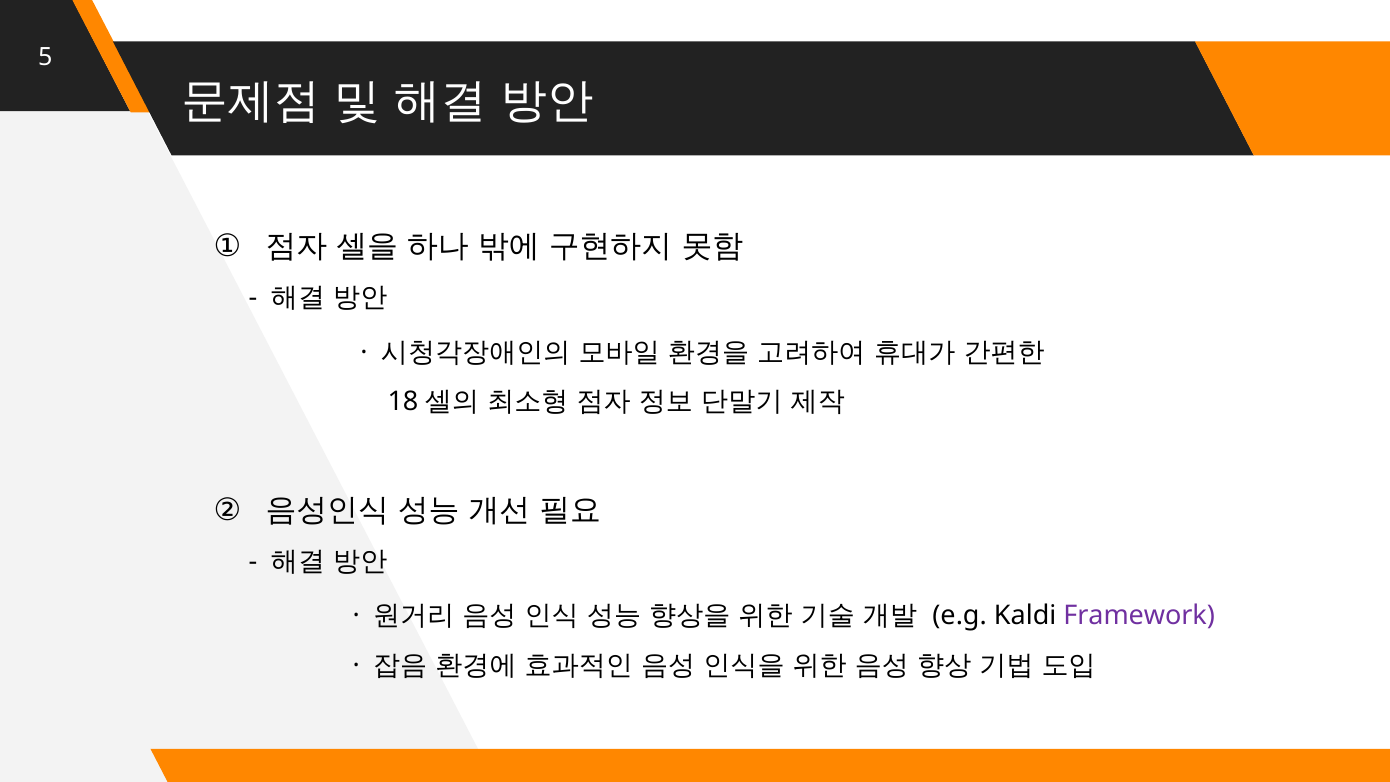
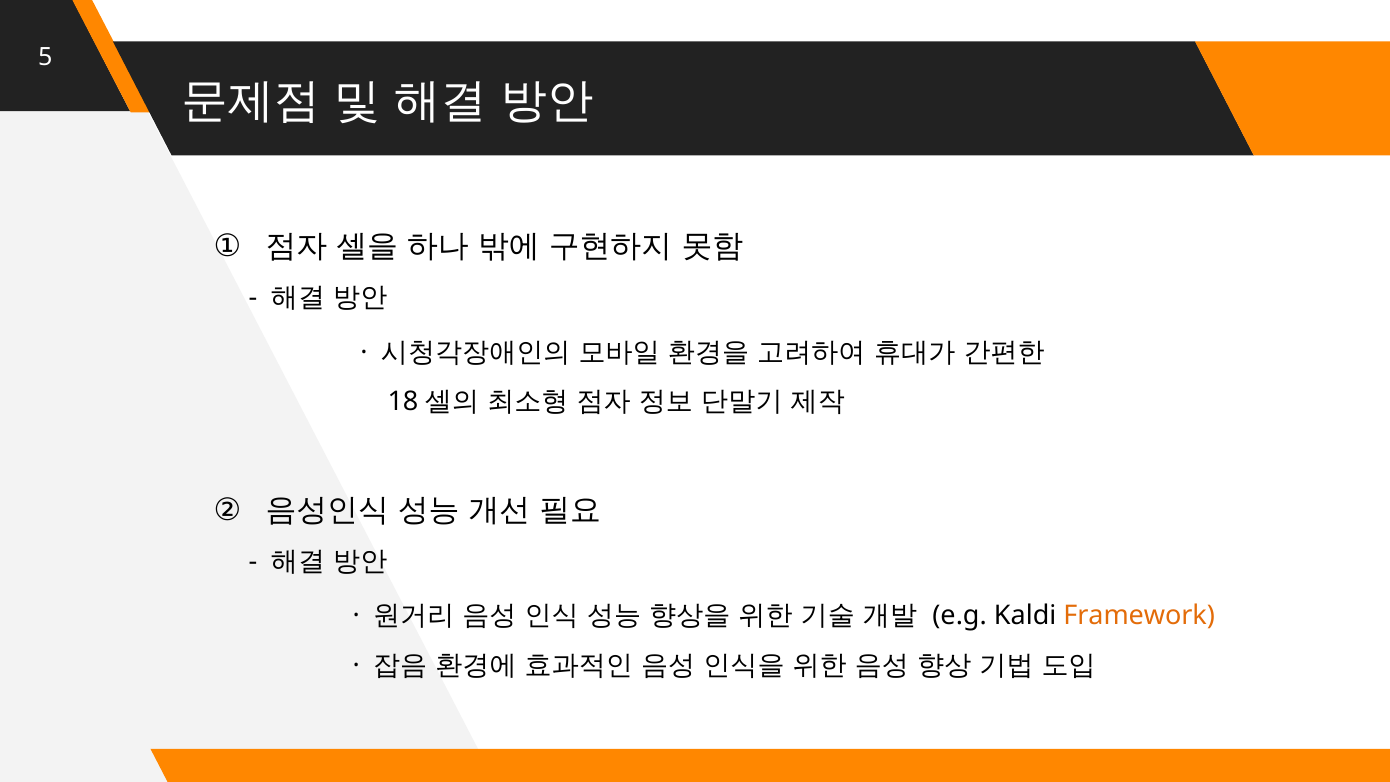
Framework colour: purple -> orange (1139, 616)
